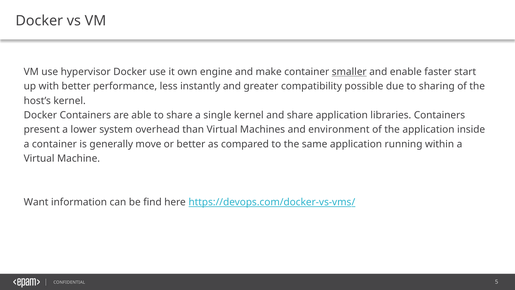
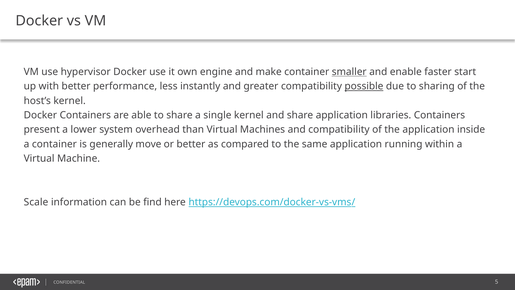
possible underline: none -> present (364, 86)
and environment: environment -> compatibility (339, 129)
Want: Want -> Scale (36, 202)
